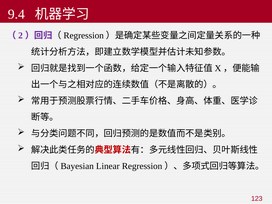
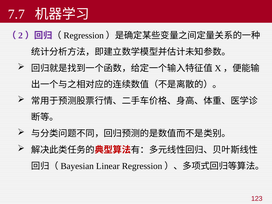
9.4: 9.4 -> 7.7 (16, 14)
